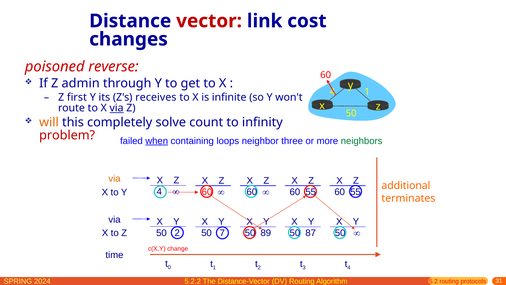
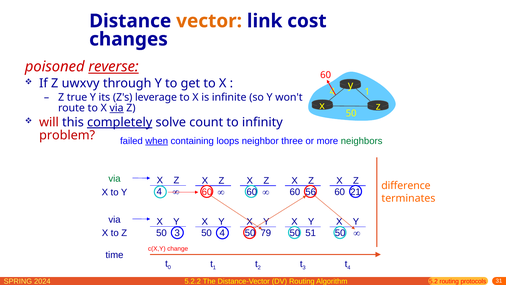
vector colour: red -> orange (209, 21)
reverse underline: none -> present (114, 67)
admin: admin -> uwxvy (81, 83)
first: first -> true (77, 97)
receives: receives -> leverage (156, 97)
will colour: orange -> red (49, 122)
completely underline: none -> present (120, 122)
via colour: orange -> green (115, 178)
additional: additional -> difference (406, 185)
55: 55 -> 56 (311, 192)
55: 55 -> 21 (355, 192)
50 2: 2 -> 3 (177, 233)
50 7: 7 -> 4 (222, 233)
89: 89 -> 79 (266, 233)
87: 87 -> 51 (311, 233)
